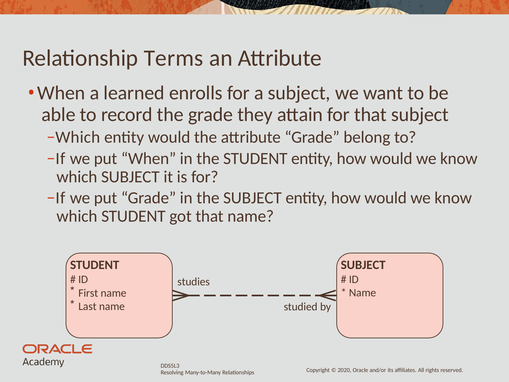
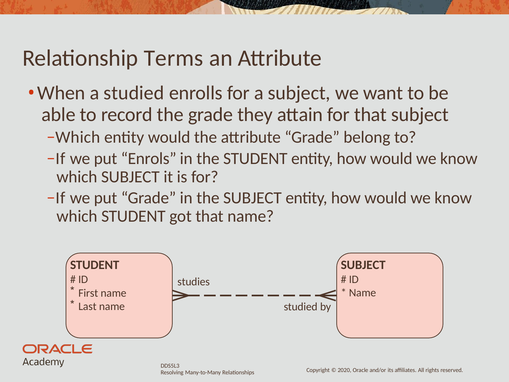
a learned: learned -> studied (134, 93)
put When: When -> Enrols (149, 158)
